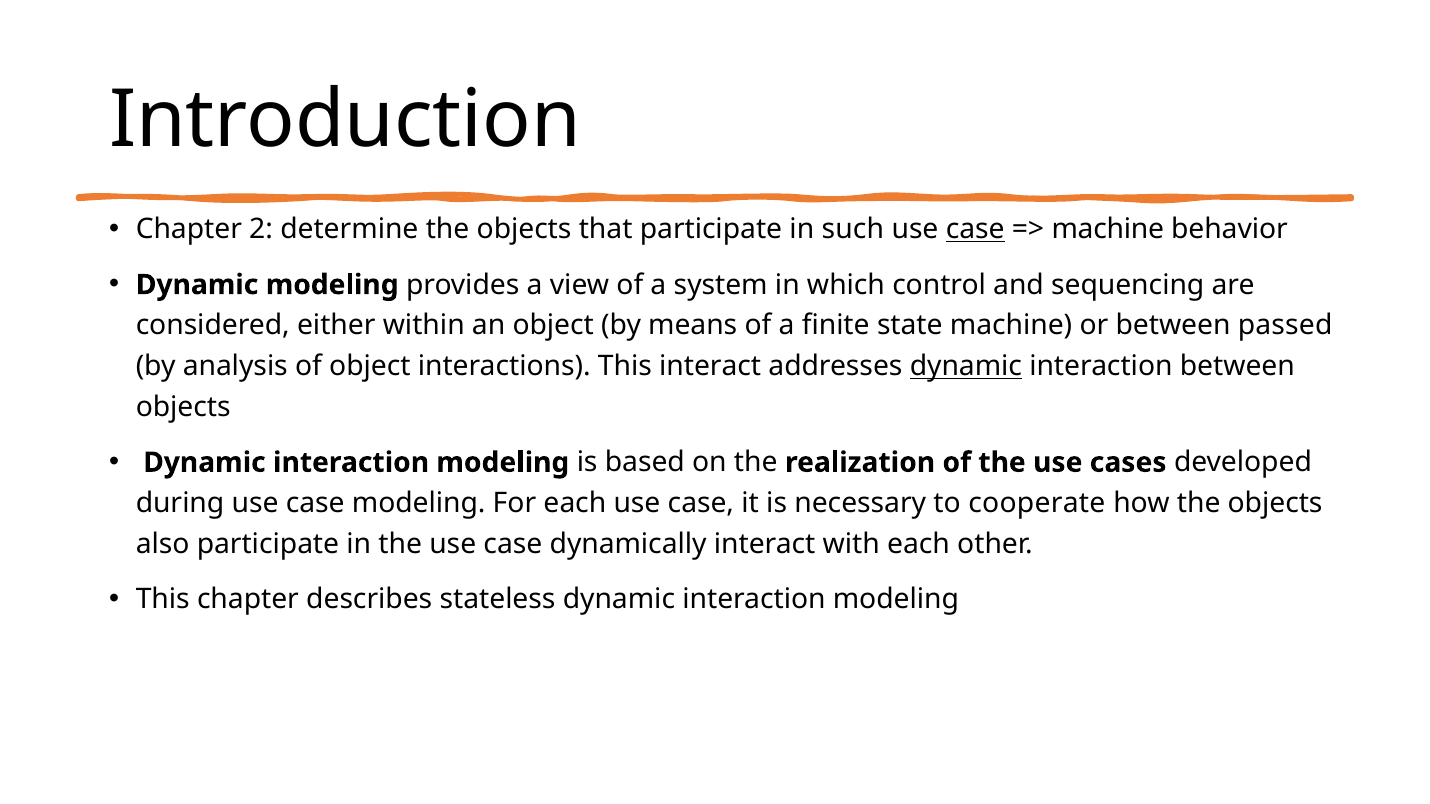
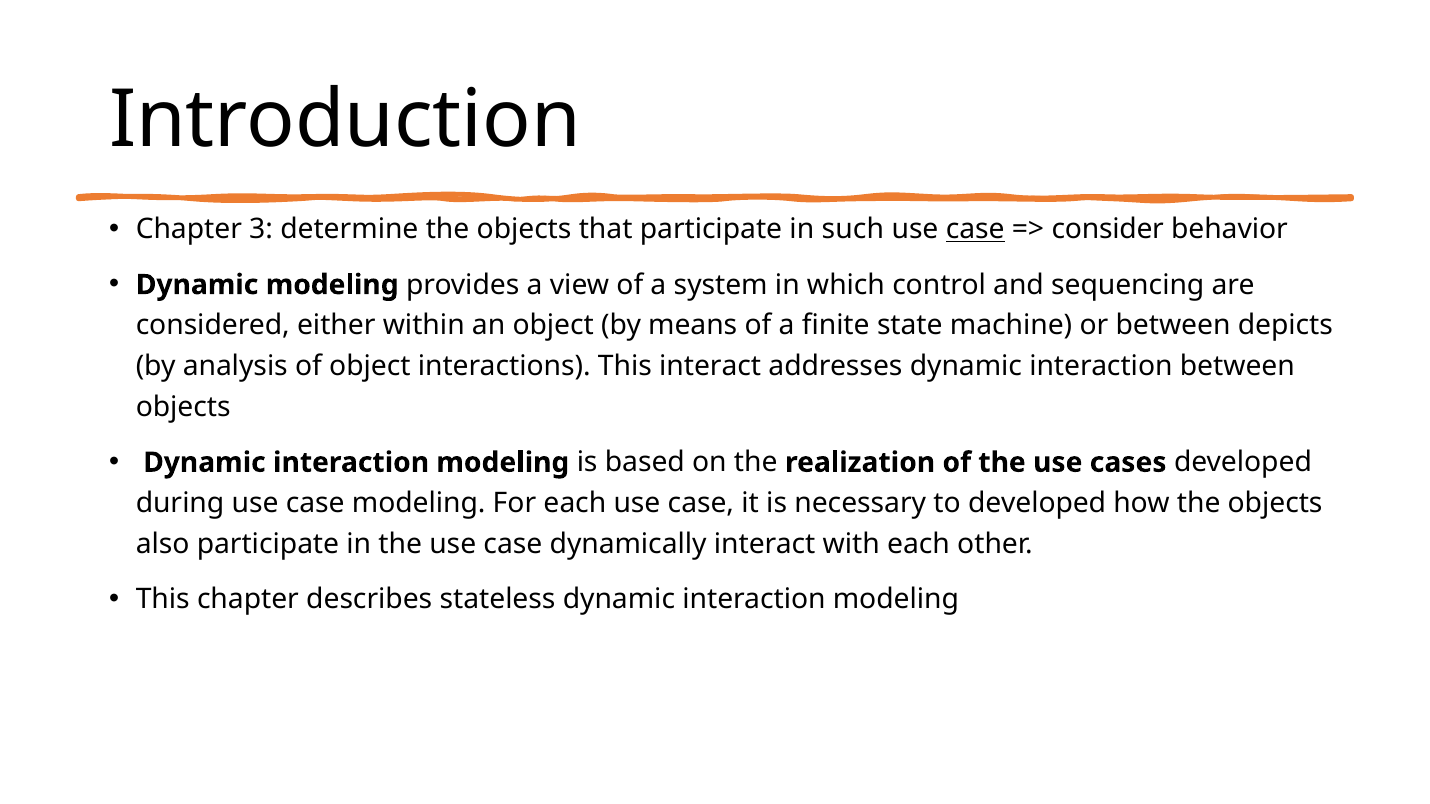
2: 2 -> 3 (261, 229)
machine: machine -> consider (1108, 229)
passed: passed -> depicts (1285, 326)
dynamic underline: present -> none (966, 366)
to cooperate: cooperate -> developed (1037, 503)
